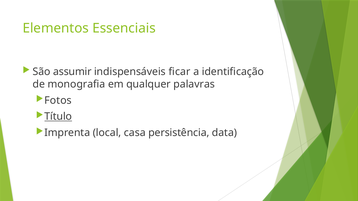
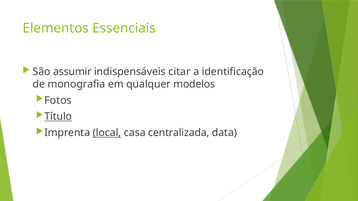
ficar: ficar -> citar (179, 72)
palavras: palavras -> modelos (194, 84)
local underline: none -> present (107, 133)
persistência: persistência -> centralizada (179, 133)
